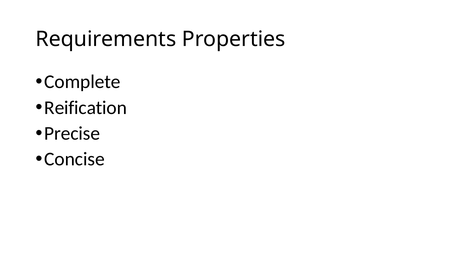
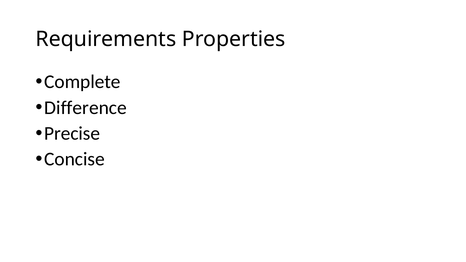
Reification: Reification -> Difference (86, 108)
